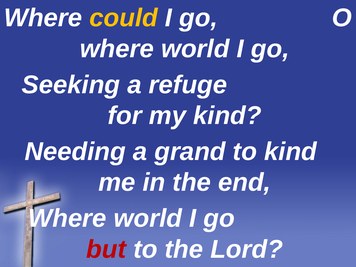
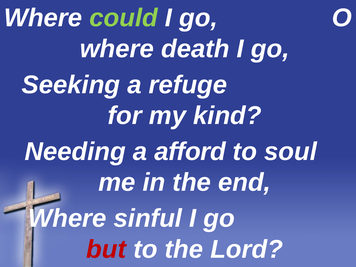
could colour: yellow -> light green (124, 18)
world: world -> death (195, 49)
grand: grand -> afford (190, 152)
to kind: kind -> soul (291, 152)
world: world -> sinful (148, 218)
